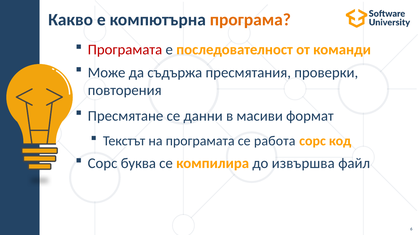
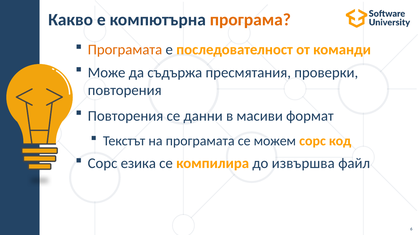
Програмата colour: red -> orange (125, 50)
Пресмятане: Пресмятане -> Повторения (126, 116)
работа: работа -> можем (275, 141)
буква: буква -> езика (138, 163)
